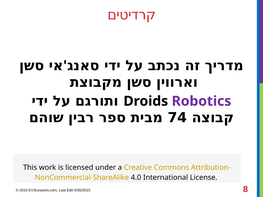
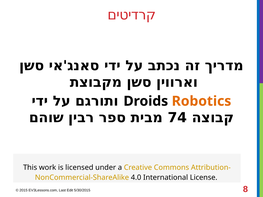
Robotics colour: purple -> orange (201, 101)
